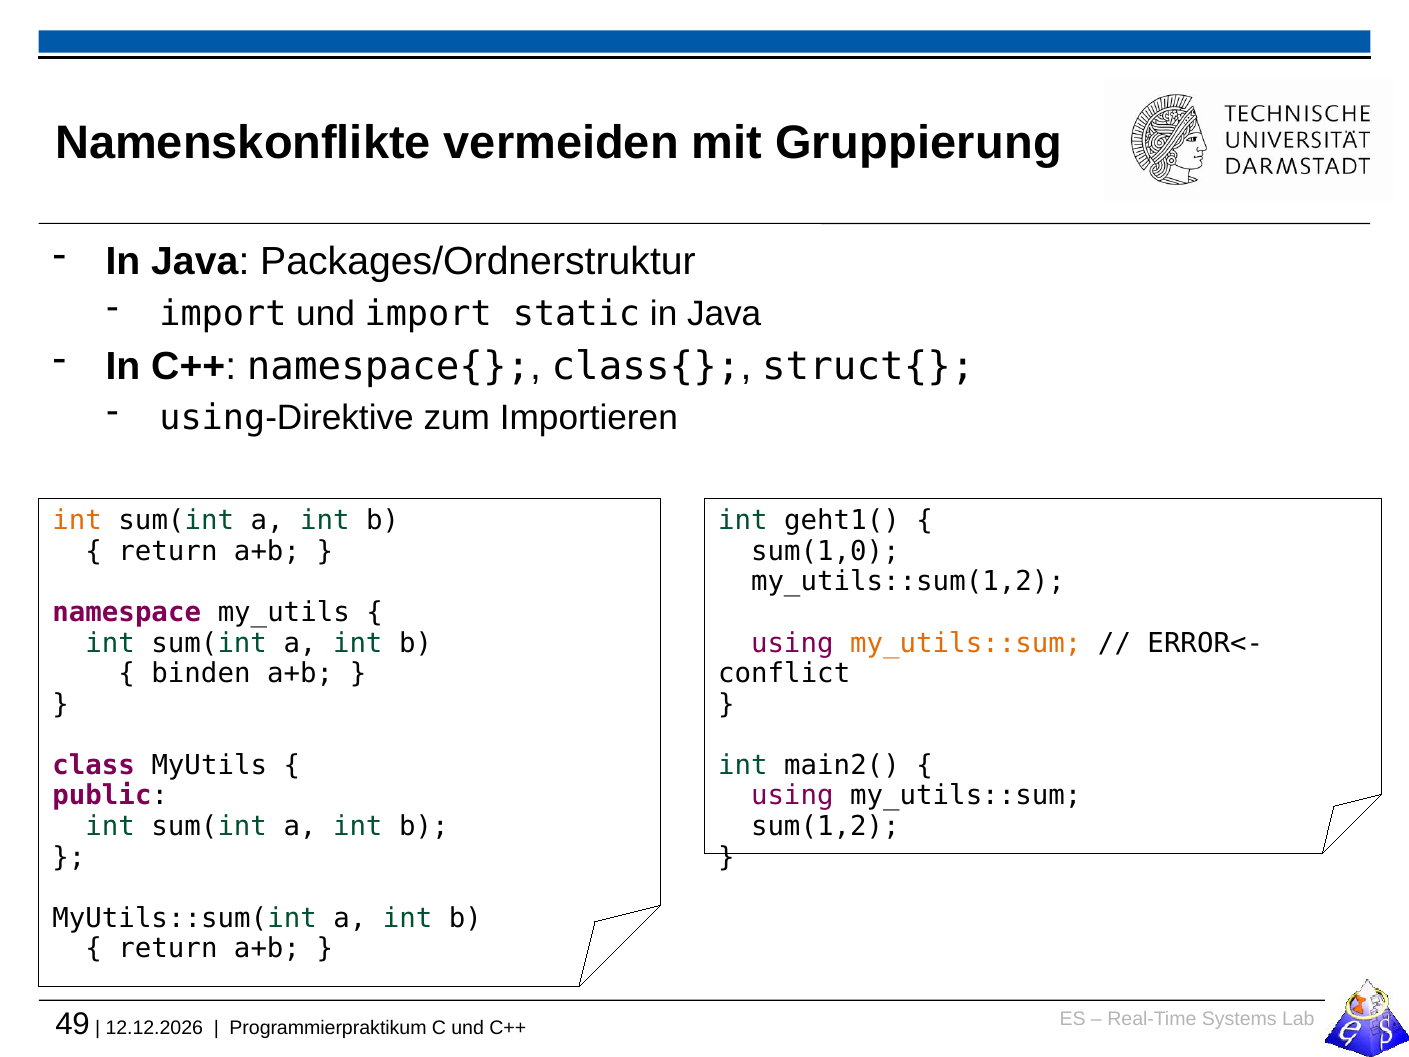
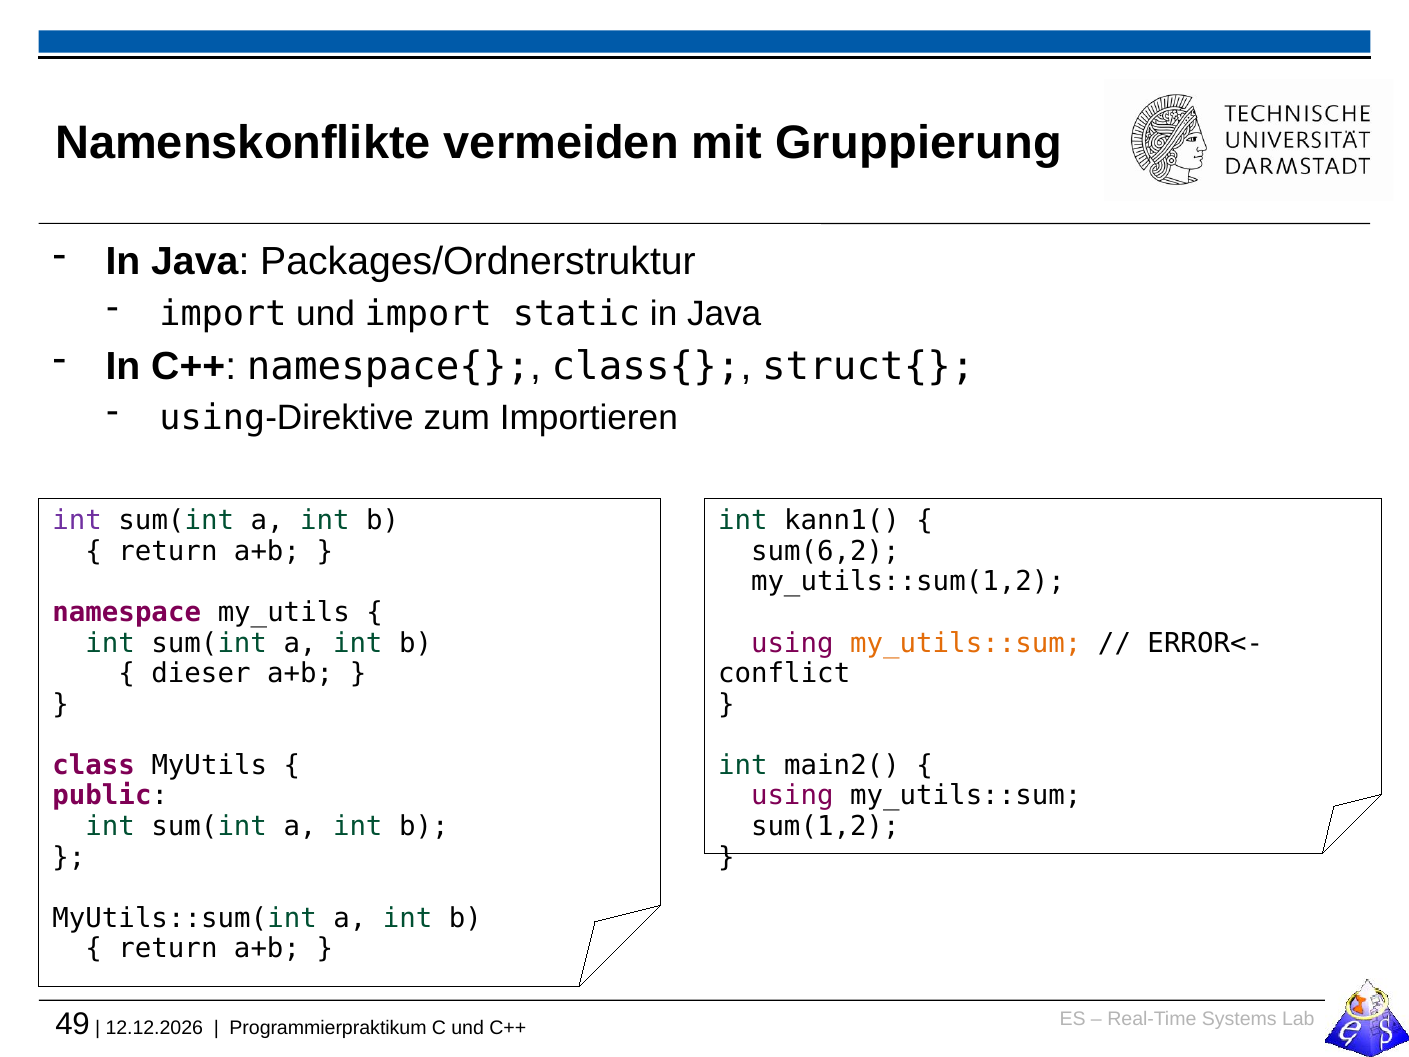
int colour: orange -> purple (77, 521)
geht1(: geht1( -> kann1( (842, 521)
sum(1,0: sum(1,0 -> sum(6,2 (825, 551)
binden: binden -> dieser (201, 673)
